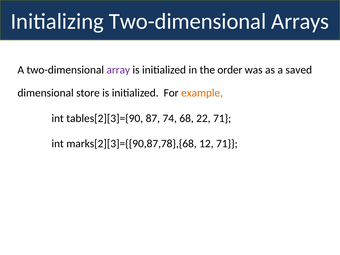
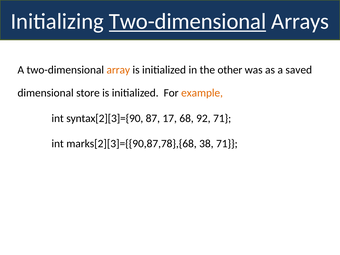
Two-dimensional underline: none -> present (188, 21)
array colour: purple -> orange (118, 70)
order: order -> other (230, 70)
tables[2][3]={90: tables[2][3]={90 -> syntax[2][3]={90 (105, 118)
74: 74 -> 17 (170, 118)
22: 22 -> 92 (203, 118)
12: 12 -> 38 (206, 144)
